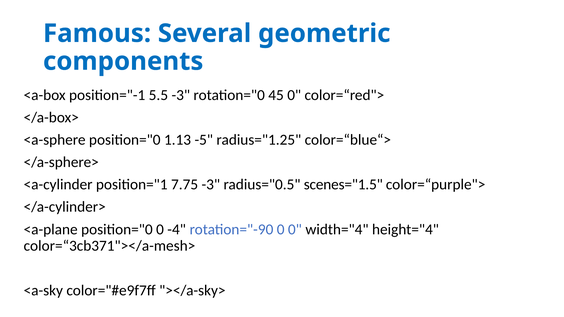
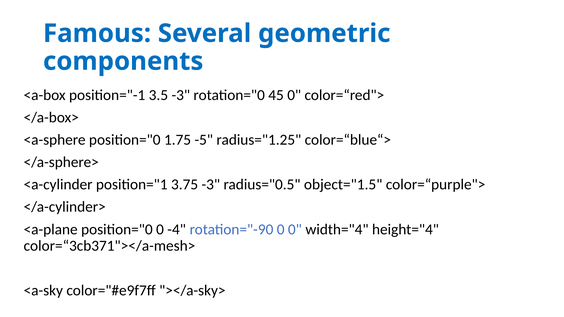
5.5: 5.5 -> 3.5 (158, 95)
1.13: 1.13 -> 1.75 (178, 140)
7.75: 7.75 -> 3.75 (185, 185)
scenes="1.5: scenes="1.5 -> object="1.5 (343, 185)
